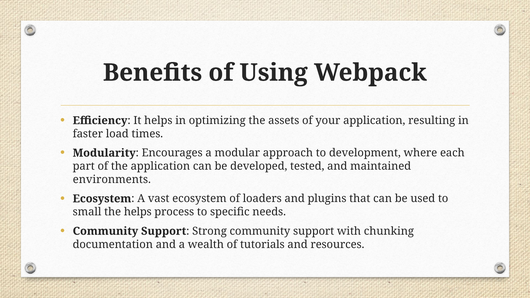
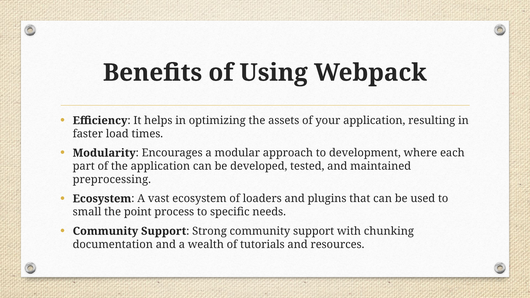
environments: environments -> preprocessing (112, 180)
the helps: helps -> point (138, 212)
